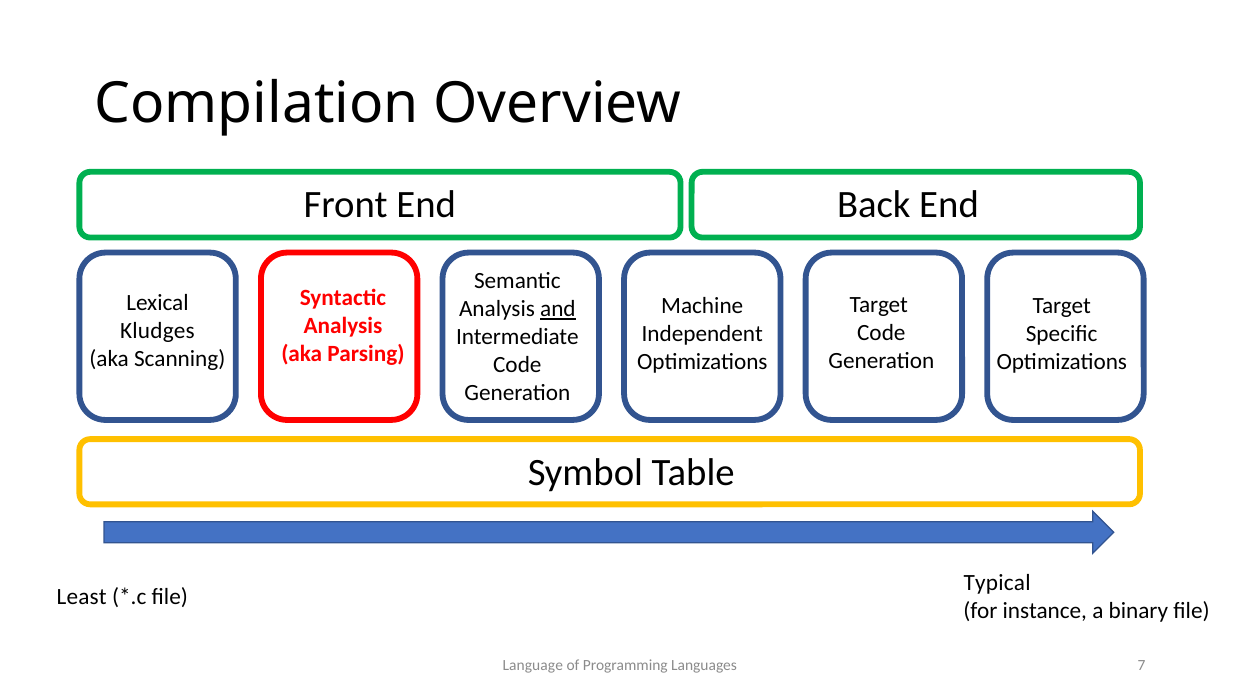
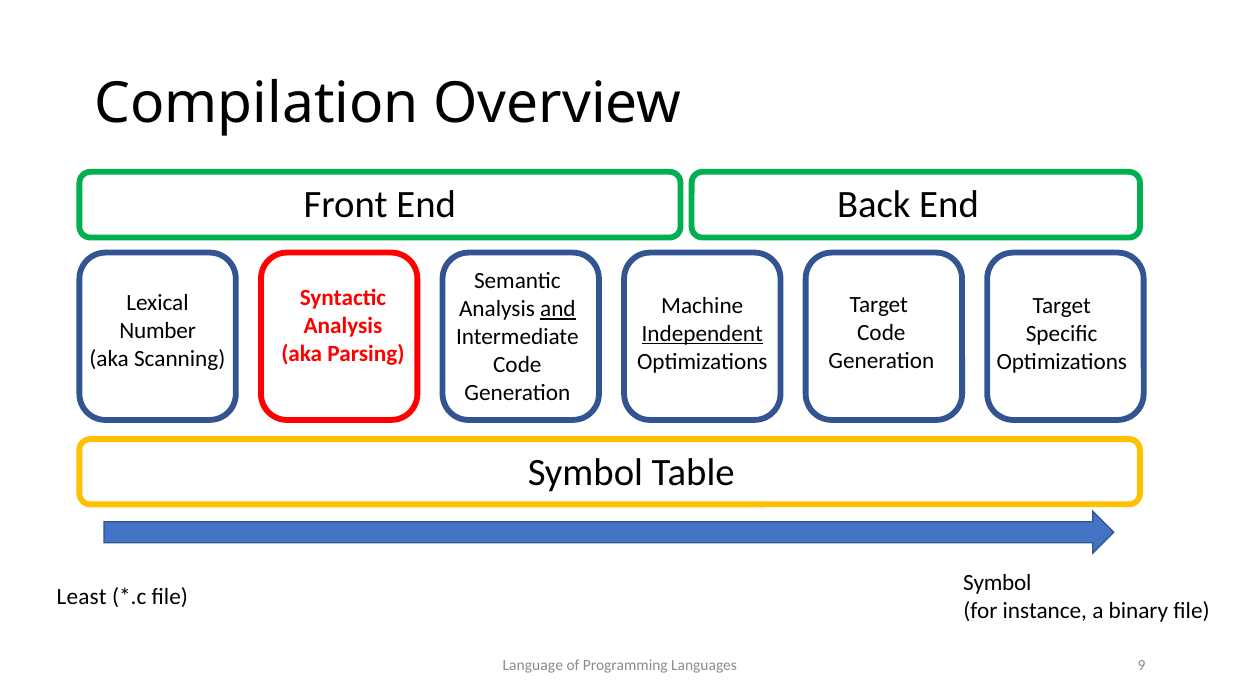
Kludges: Kludges -> Number (158, 331)
Independent underline: none -> present (702, 334)
Typical: Typical -> Symbol (997, 583)
7: 7 -> 9 (1142, 666)
